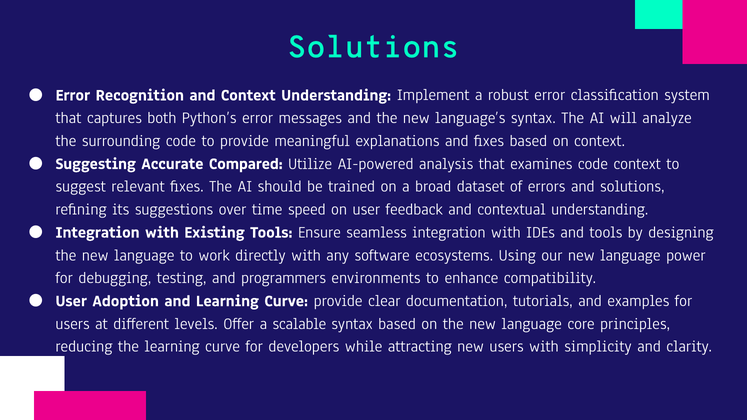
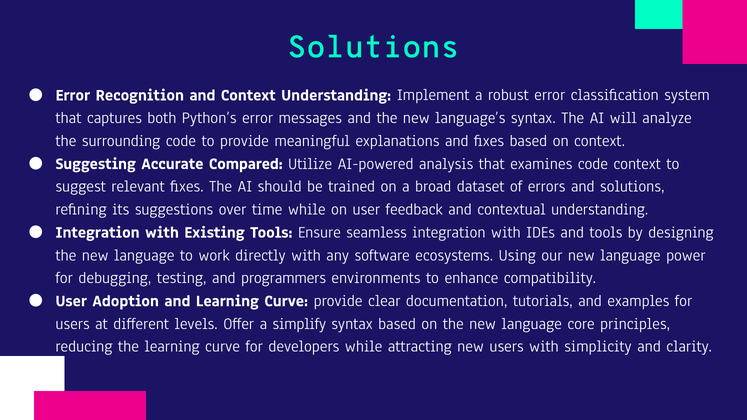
time speed: speed -> while (307, 209)
scalable: scalable -> simplify (299, 324)
